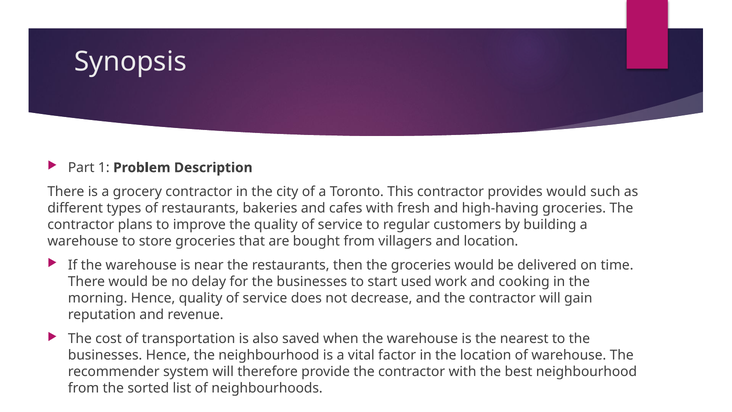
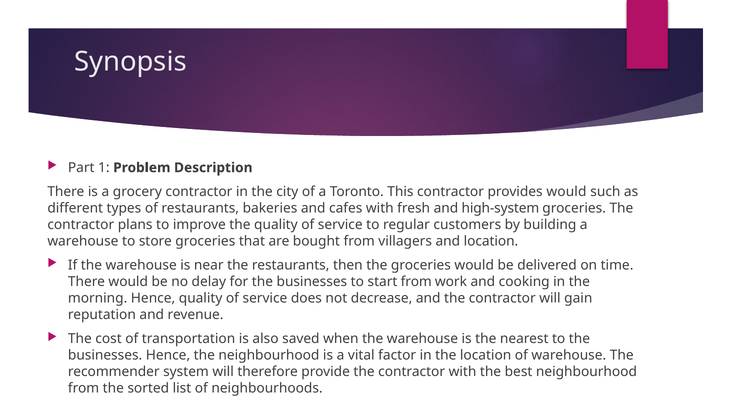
high-having: high-having -> high-system (500, 208)
start used: used -> from (416, 282)
